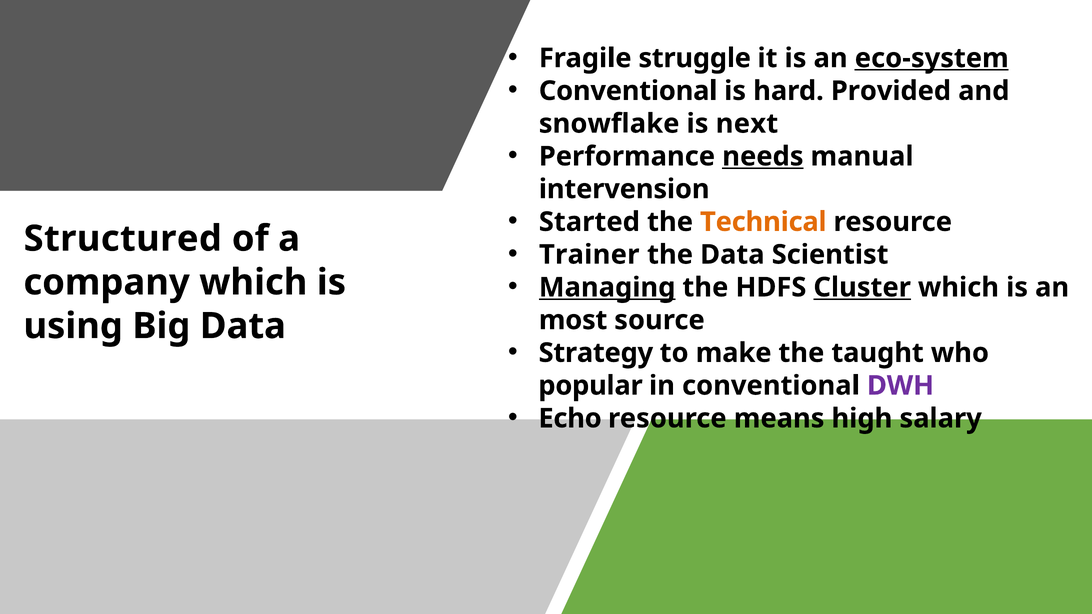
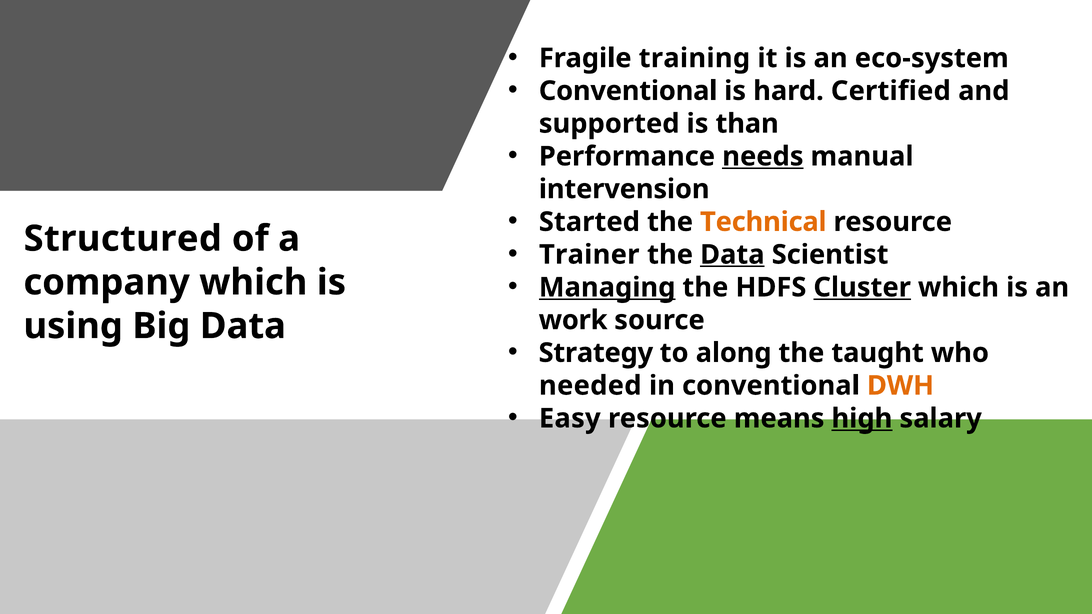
struggle: struggle -> training (694, 58)
eco-system underline: present -> none (932, 58)
Provided: Provided -> Certified (891, 91)
snowflake: snowflake -> supported (609, 124)
next: next -> than (747, 124)
Data underline: none -> present (732, 255)
most: most -> work (573, 320)
make: make -> along (734, 353)
popular: popular -> needed (590, 386)
DWH colour: purple -> orange (900, 386)
Echo: Echo -> Easy (570, 419)
high underline: none -> present (862, 419)
